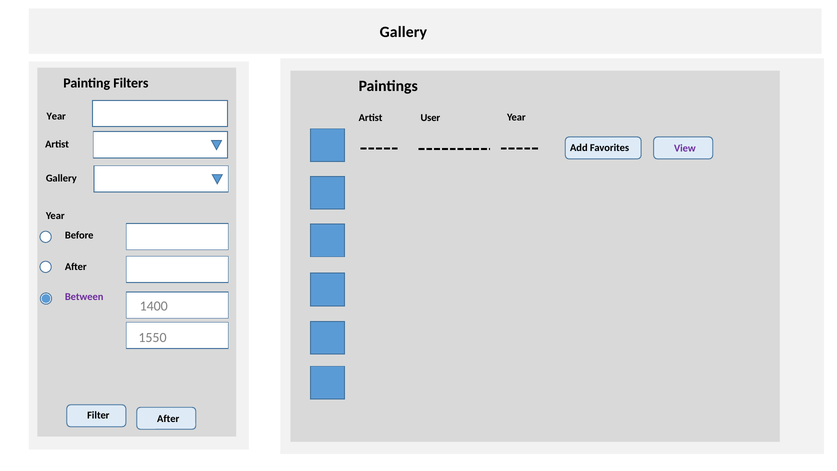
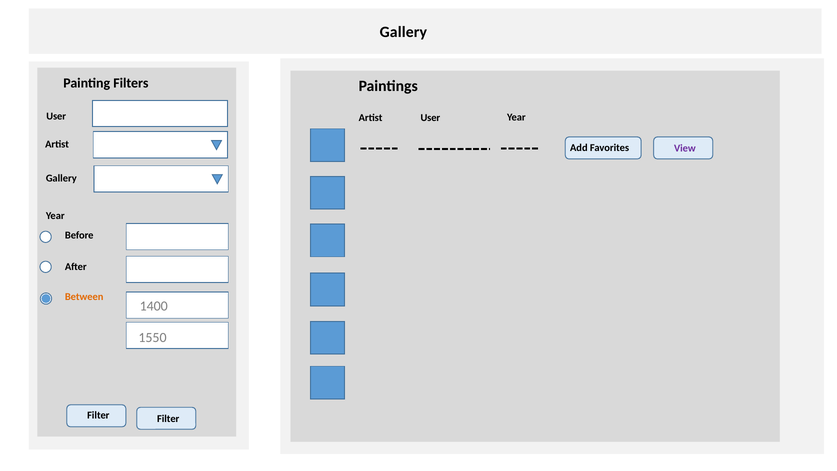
Year: Year -> User (56, 116)
Between colour: purple -> orange (84, 297)
Filter After: After -> Filter (168, 418)
